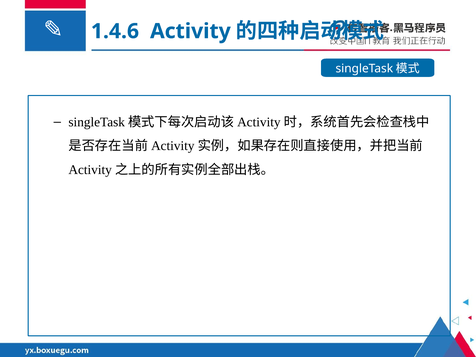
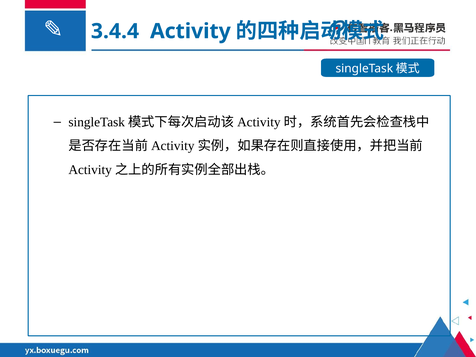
1.4.6: 1.4.6 -> 3.4.4 (115, 31)
